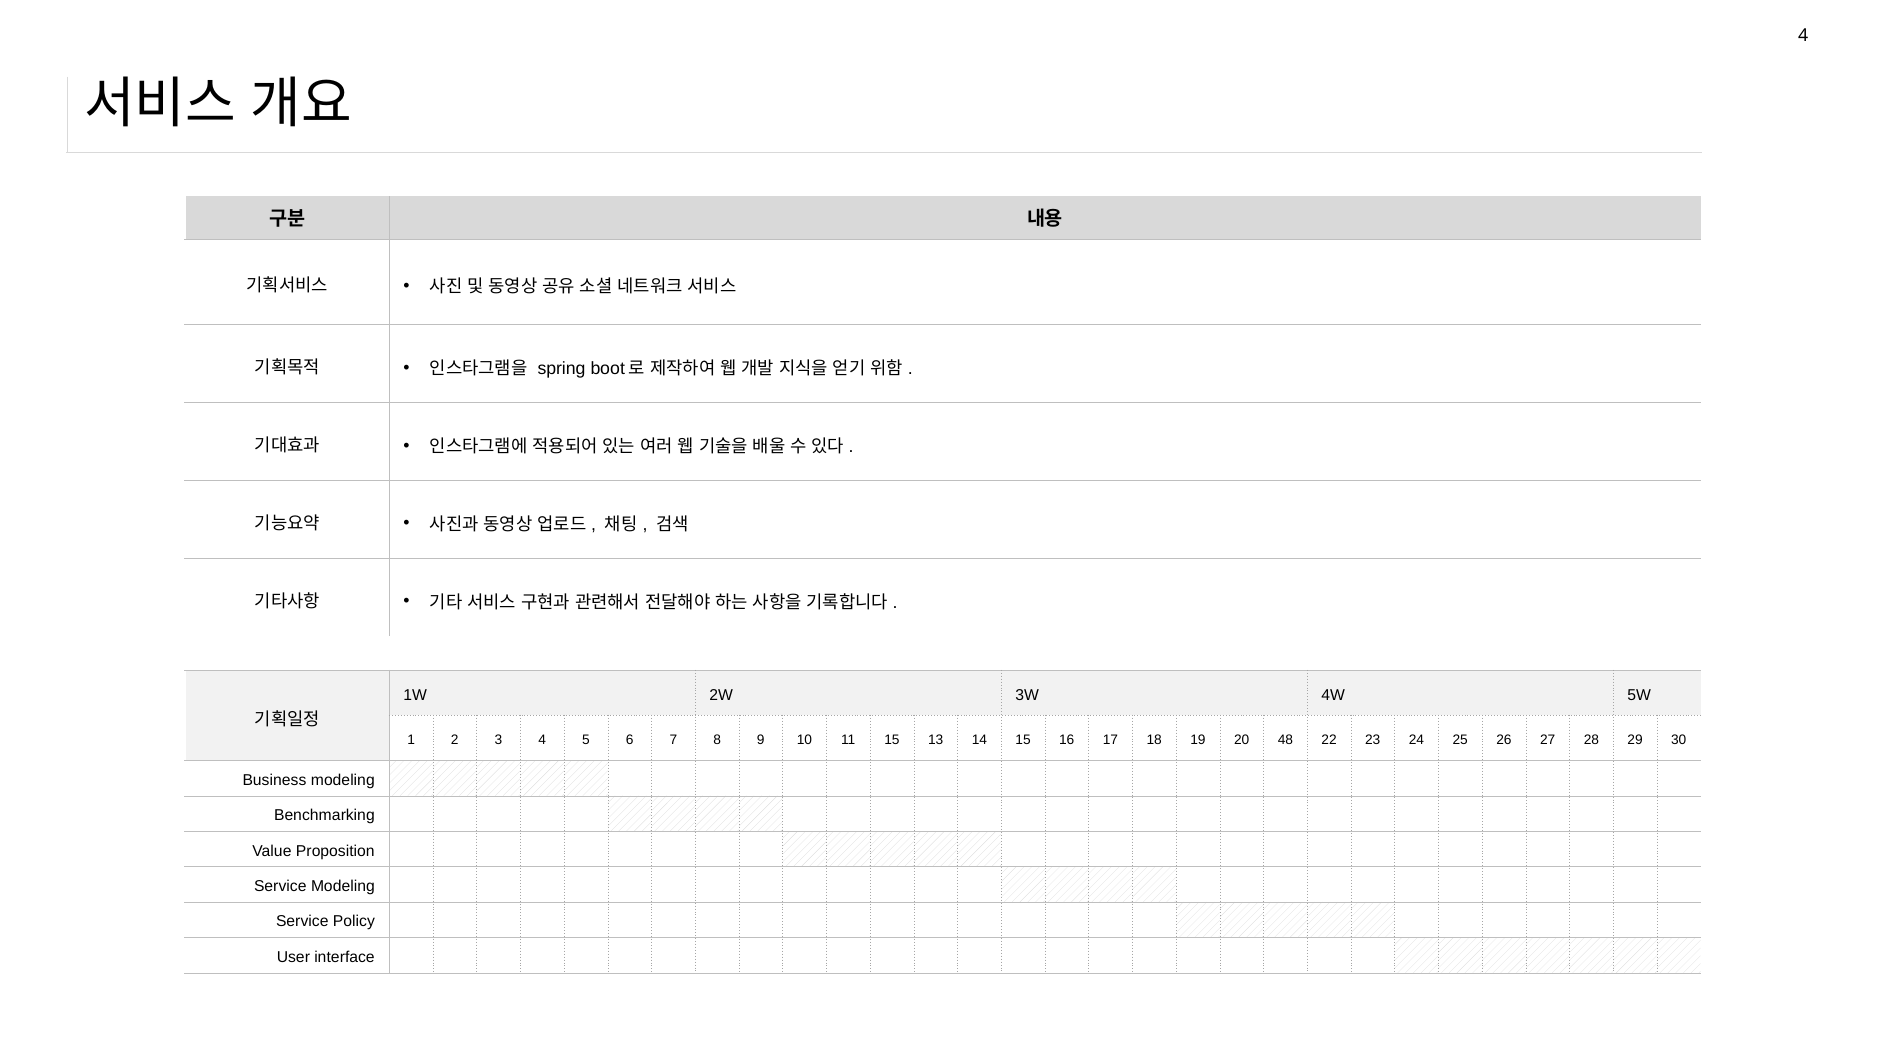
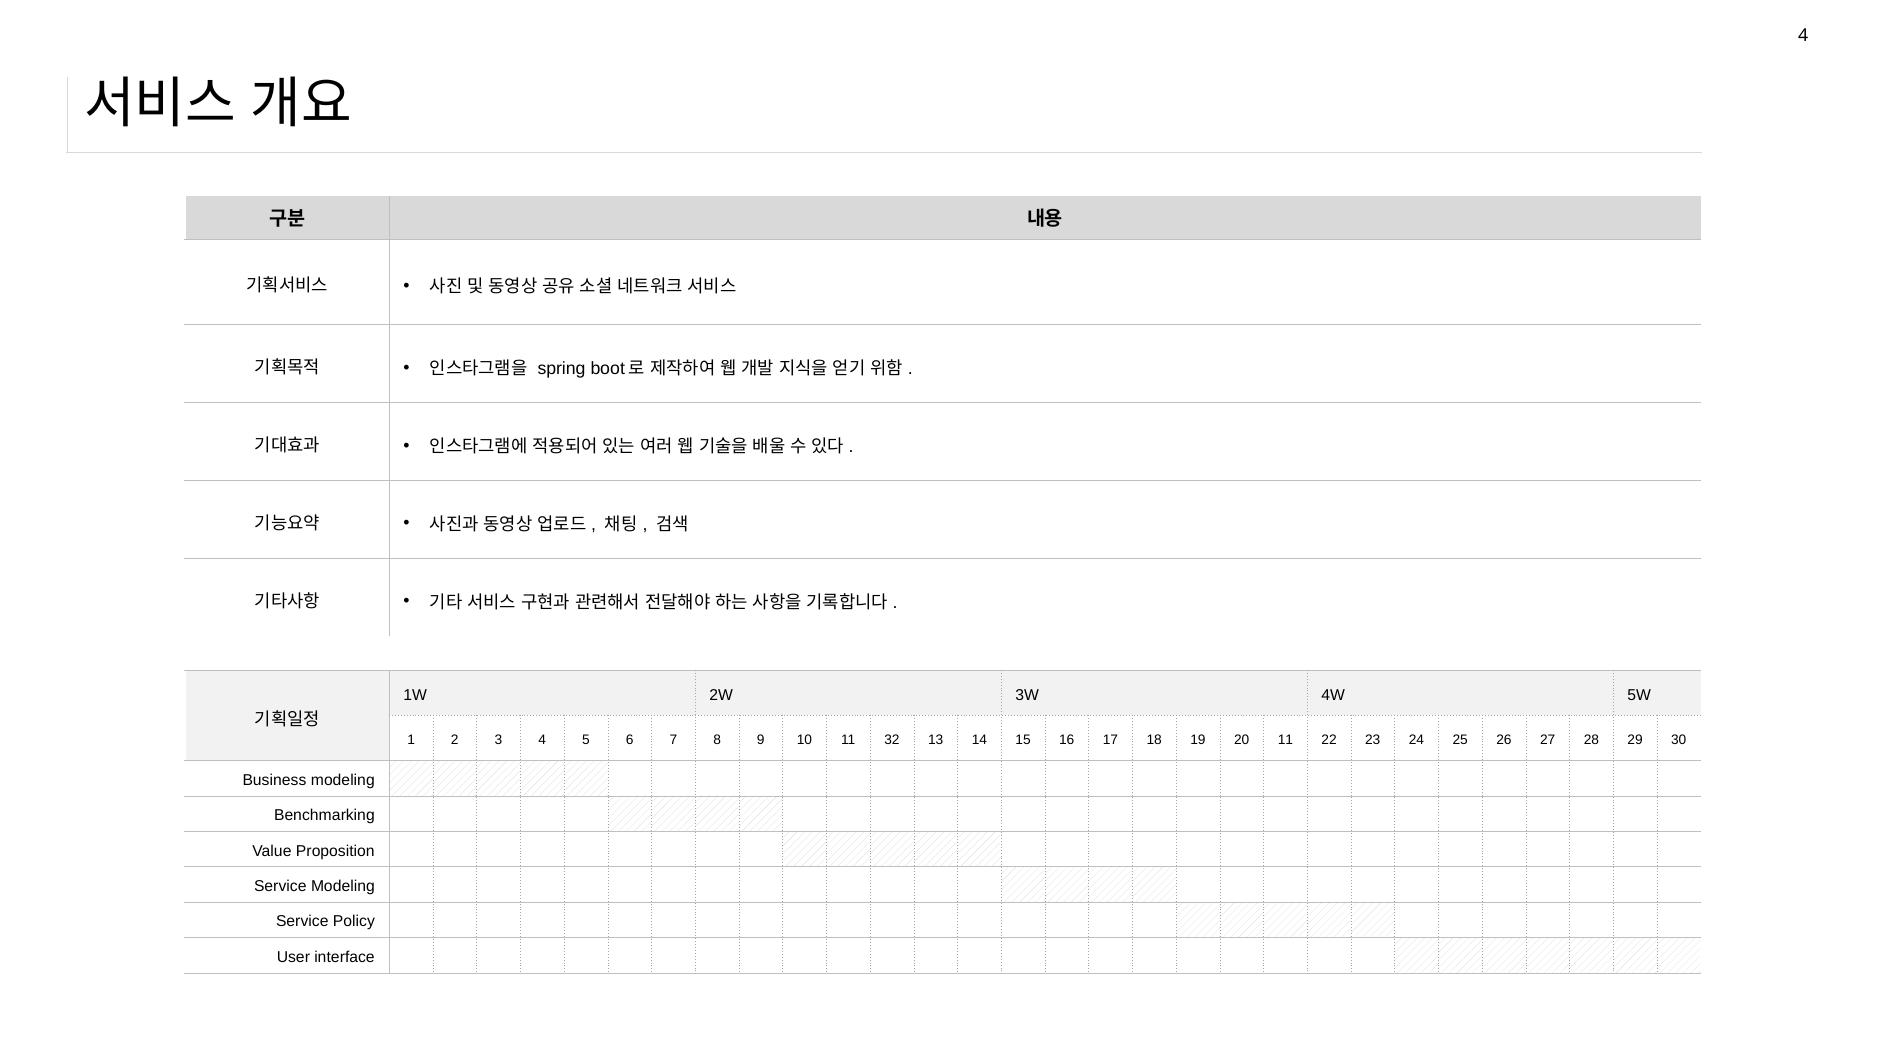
11 15: 15 -> 32 (892, 740)
20 48: 48 -> 11 (1285, 740)
